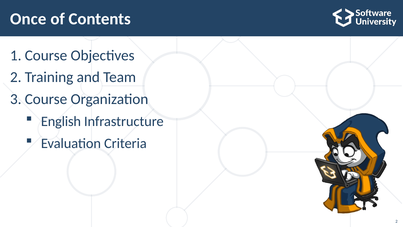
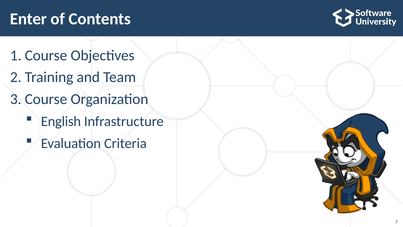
Once: Once -> Enter (28, 19)
